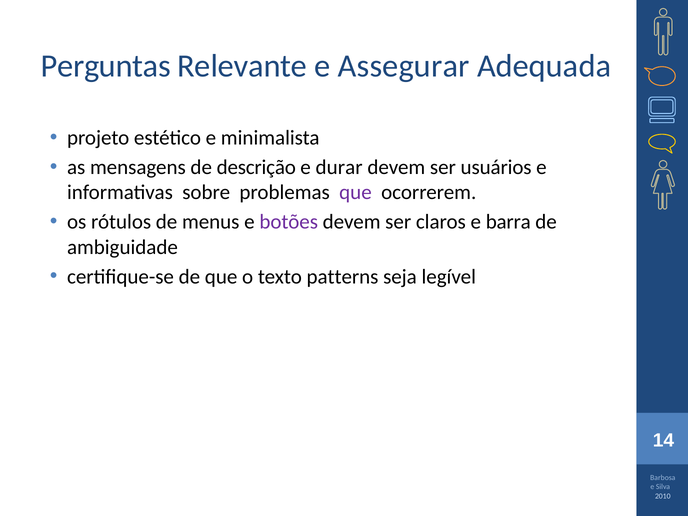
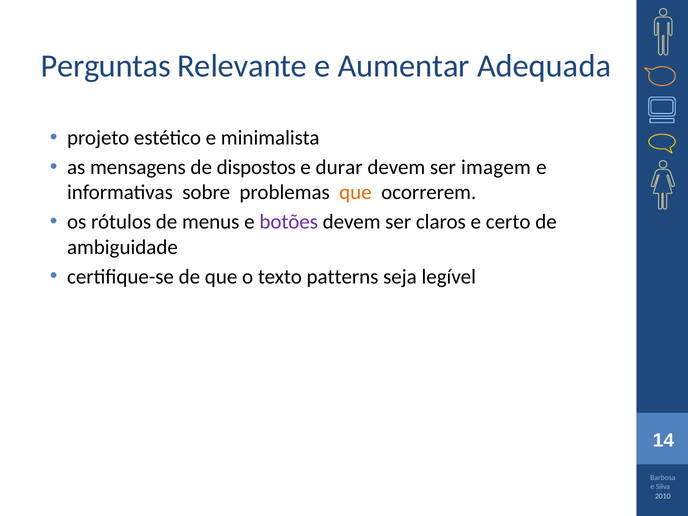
Assegurar: Assegurar -> Aumentar (404, 66)
descrição: descrição -> dispostos (256, 167)
usuários: usuários -> imagem (496, 167)
que colour: purple -> orange (355, 193)
barra: barra -> certo (508, 222)
